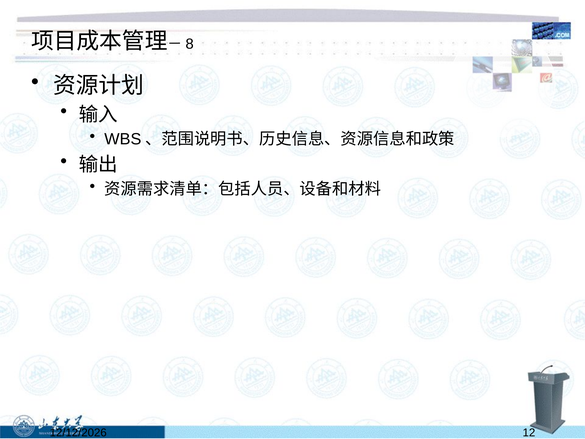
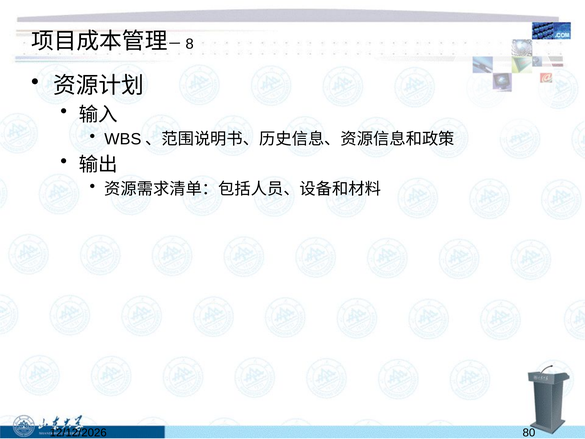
12: 12 -> 80 (529, 433)
